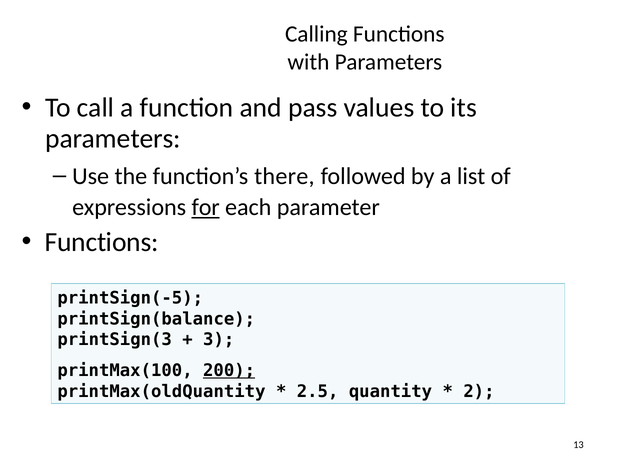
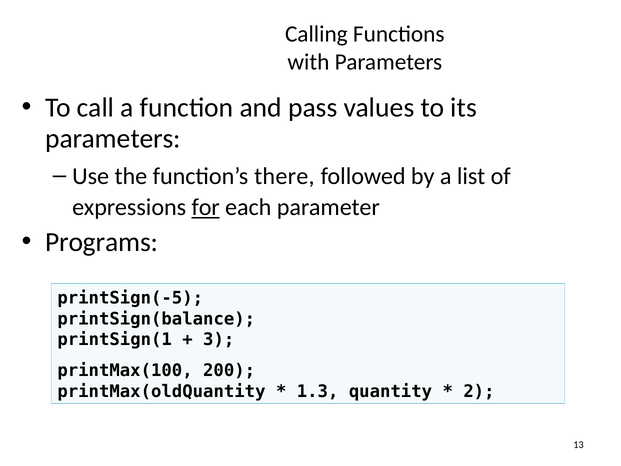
Functions: Functions -> Programs (102, 242)
printSign(3: printSign(3 -> printSign(1 (115, 339)
200 underline: present -> none (229, 370)
2.5: 2.5 -> 1.3 (318, 391)
